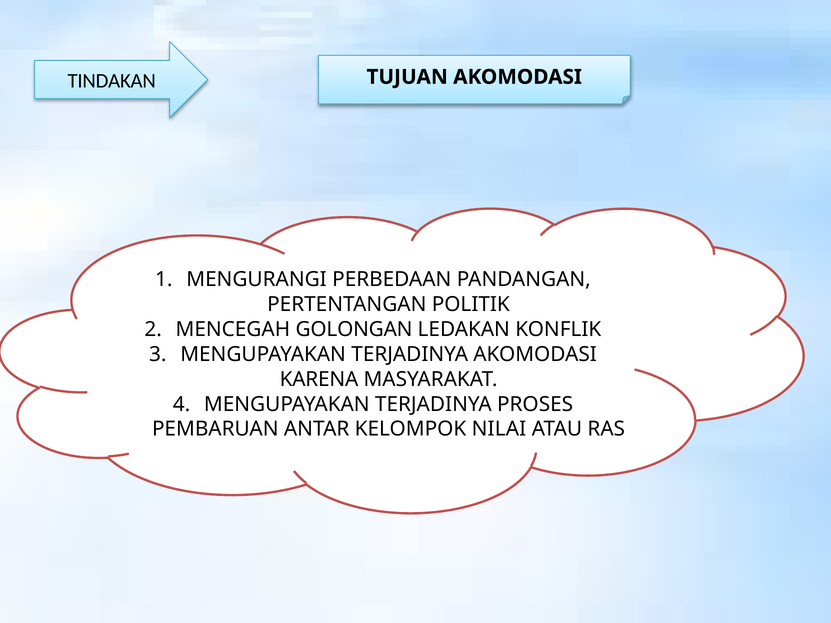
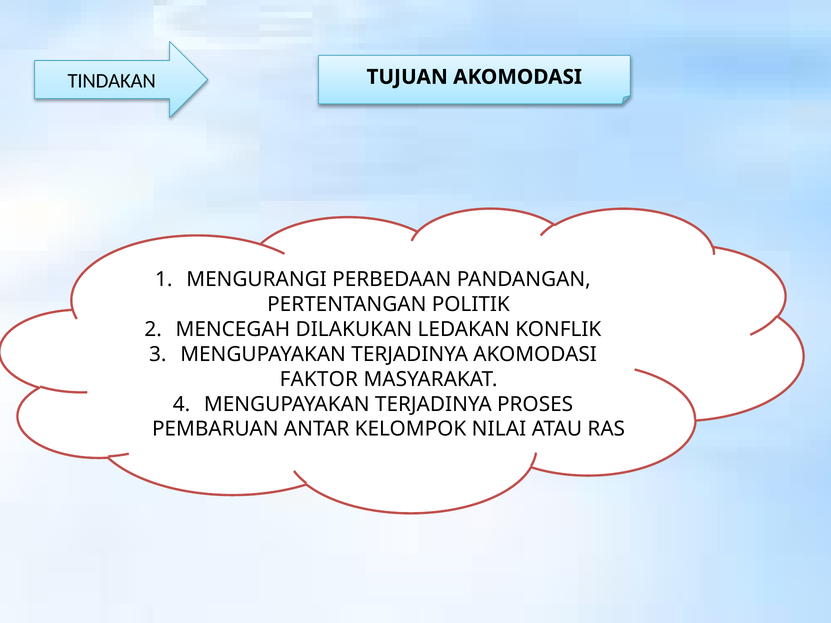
GOLONGAN: GOLONGAN -> DILAKUKAN (354, 330)
KARENA: KARENA -> FAKTOR (319, 379)
